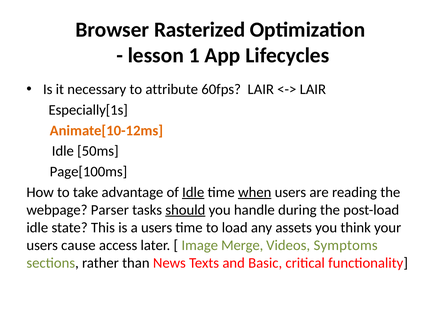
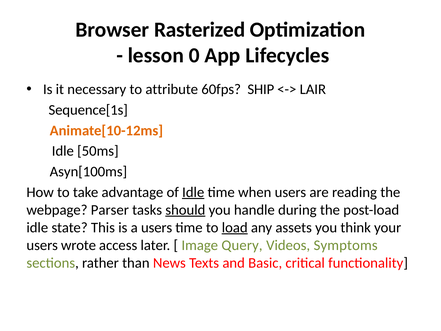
1: 1 -> 0 (194, 56)
60fps LAIR: LAIR -> SHIP (261, 89)
Especially[1s: Especially[1s -> Sequence[1s (88, 110)
Page[100ms: Page[100ms -> Asyn[100ms (88, 172)
when underline: present -> none (255, 192)
load underline: none -> present (235, 227)
cause: cause -> wrote (78, 245)
Merge: Merge -> Query (242, 245)
